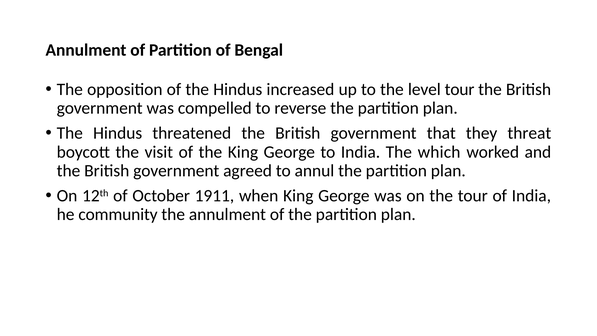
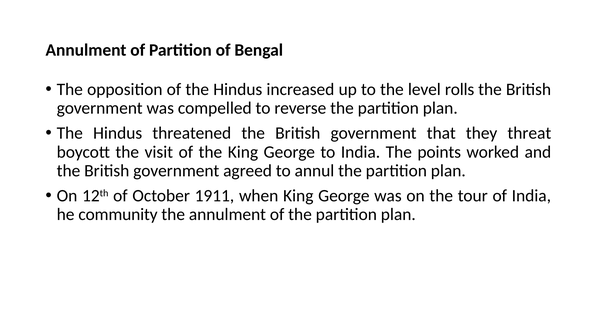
level tour: tour -> rolls (460, 89)
which: which -> points (439, 152)
